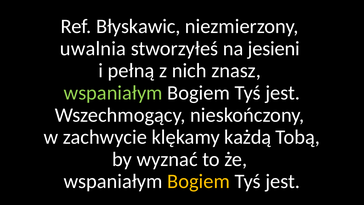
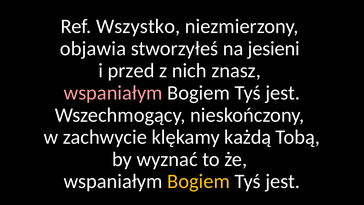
Błyskawic: Błyskawic -> Wszystko (138, 26)
uwalnia: uwalnia -> objawia (93, 49)
pełną: pełną -> przed (131, 71)
wspaniałym colour: light green -> pink (113, 93)
